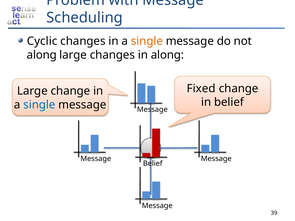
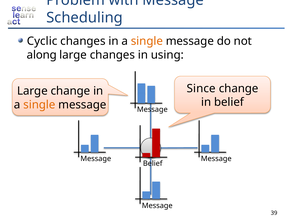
in along: along -> using (167, 55)
Fixed: Fixed -> Since (201, 89)
single colour: blue -> orange (39, 105)
